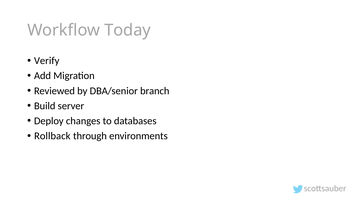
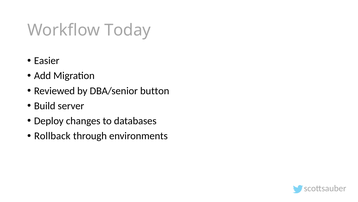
Verify: Verify -> Easier (47, 61)
branch: branch -> button (155, 91)
